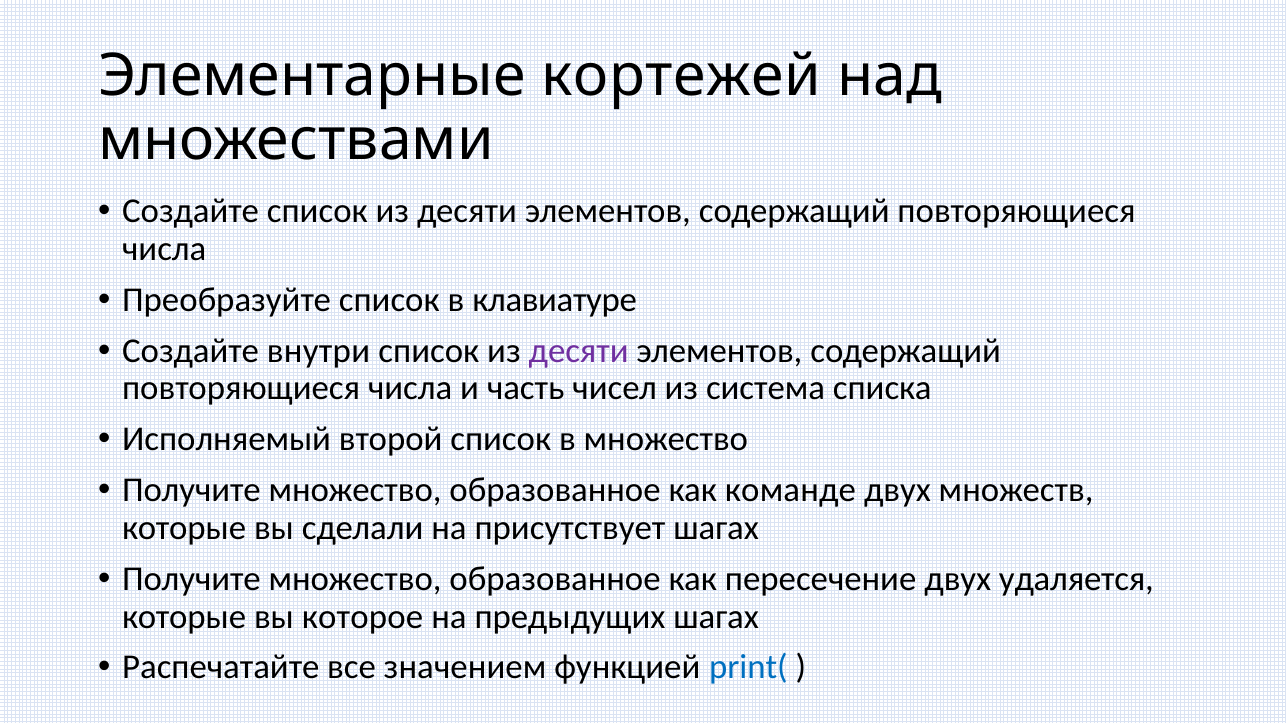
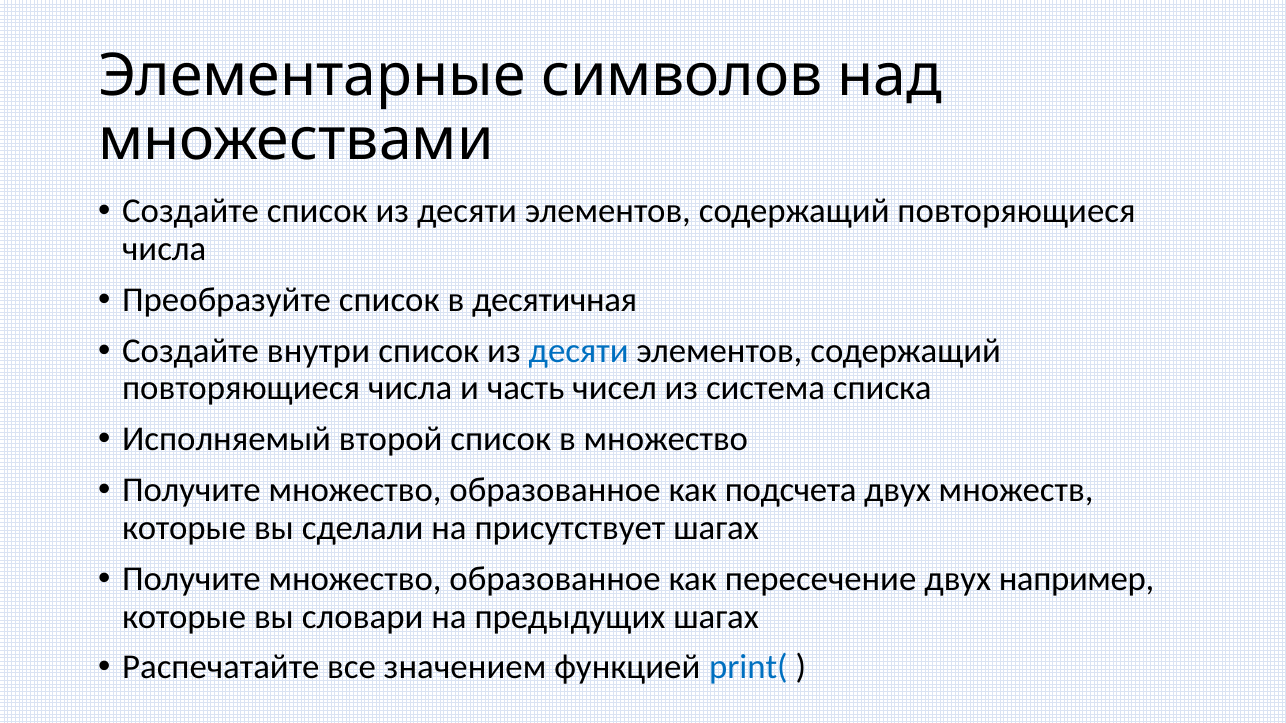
кортежей: кортежей -> символов (682, 76)
клавиатуре: клавиатуре -> десятичная (555, 300)
десяти colour: purple -> blue (579, 351)
команде: команде -> подсчета (791, 491)
удаляется: удаляется -> например (1076, 579)
которое: которое -> словари (363, 617)
